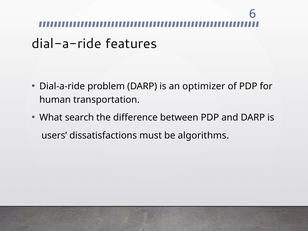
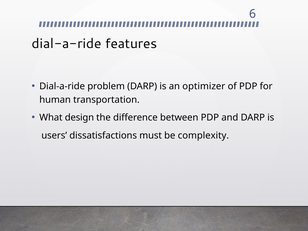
search: search -> design (79, 118)
algorithms: algorithms -> complexity (203, 135)
